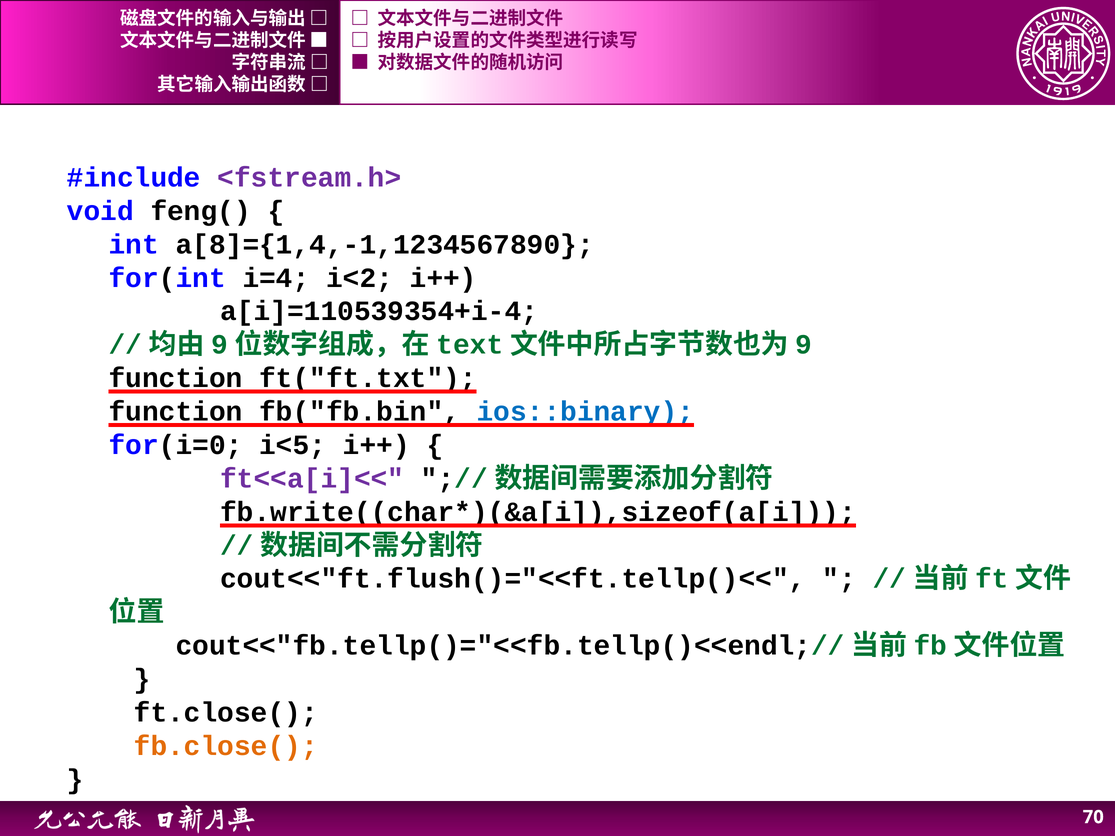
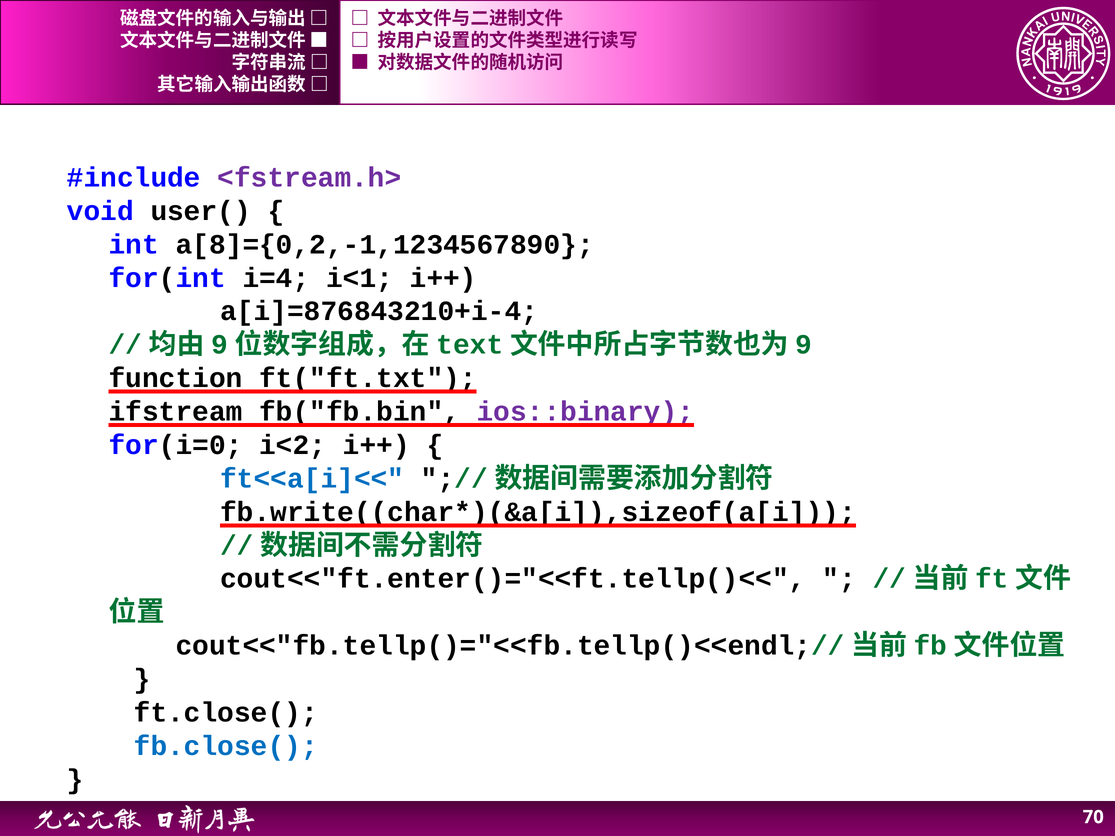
feng(: feng( -> user( (201, 211)
a[8]={1,4,-1,1234567890: a[8]={1,4,-1,1234567890 -> a[8]={0,2,-1,1234567890 (385, 244)
i<2: i<2 -> i<1 (360, 278)
a[i]=110539354+i-4: a[i]=110539354+i-4 -> a[i]=876843210+i-4 (379, 311)
function: function -> ifstream (176, 412)
ios::binary colour: blue -> purple (585, 412)
i<5: i<5 -> i<2 (293, 445)
ft<<a[i]<< colour: purple -> blue (312, 479)
cout<<"ft.flush()="<<ft.tellp()<<: cout<<"ft.flush()="<<ft.tellp()<< -> cout<<"ft.enter()="<<ft.tellp()<< (513, 579)
fb.close( colour: orange -> blue (226, 746)
